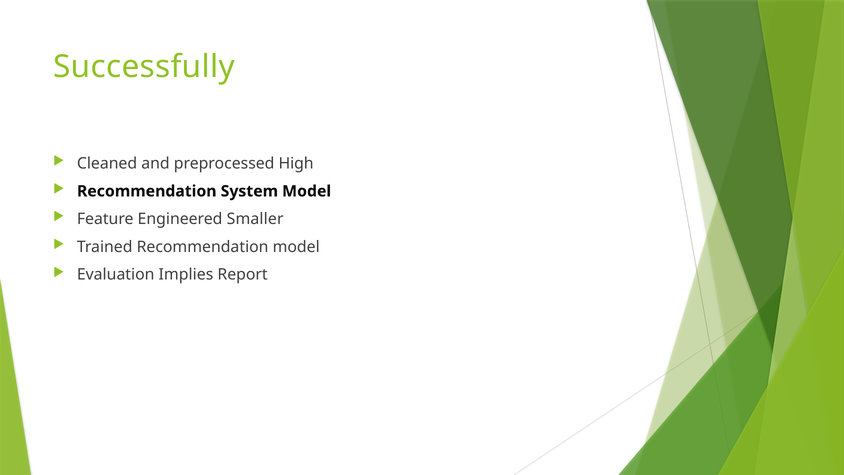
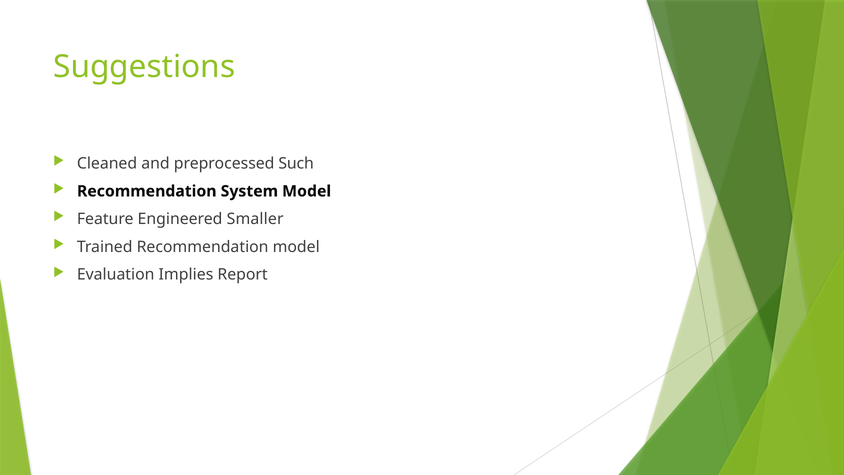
Successfully: Successfully -> Suggestions (144, 67)
High: High -> Such (296, 163)
